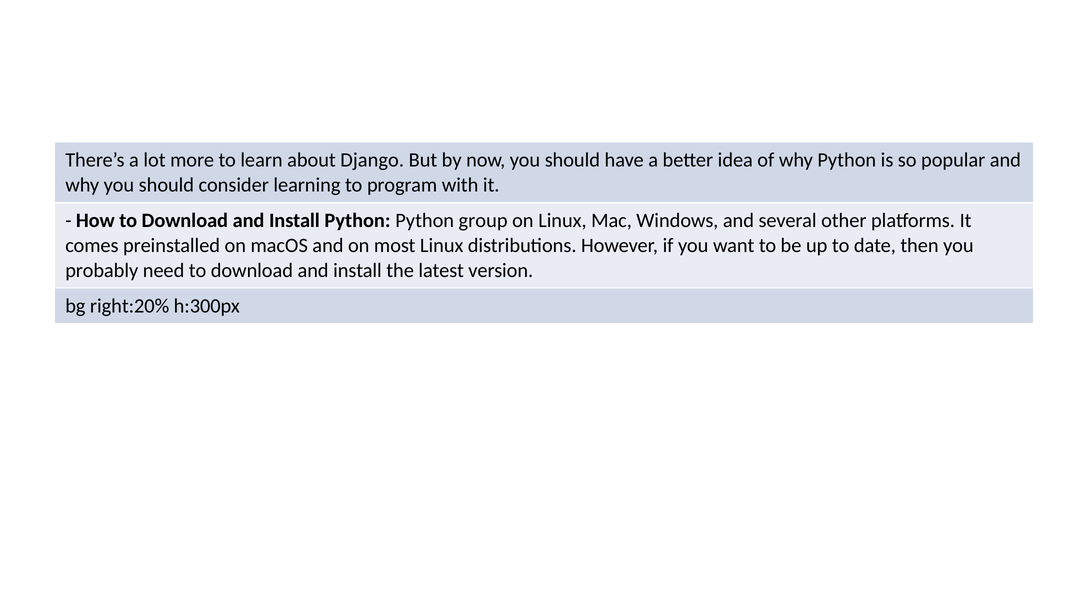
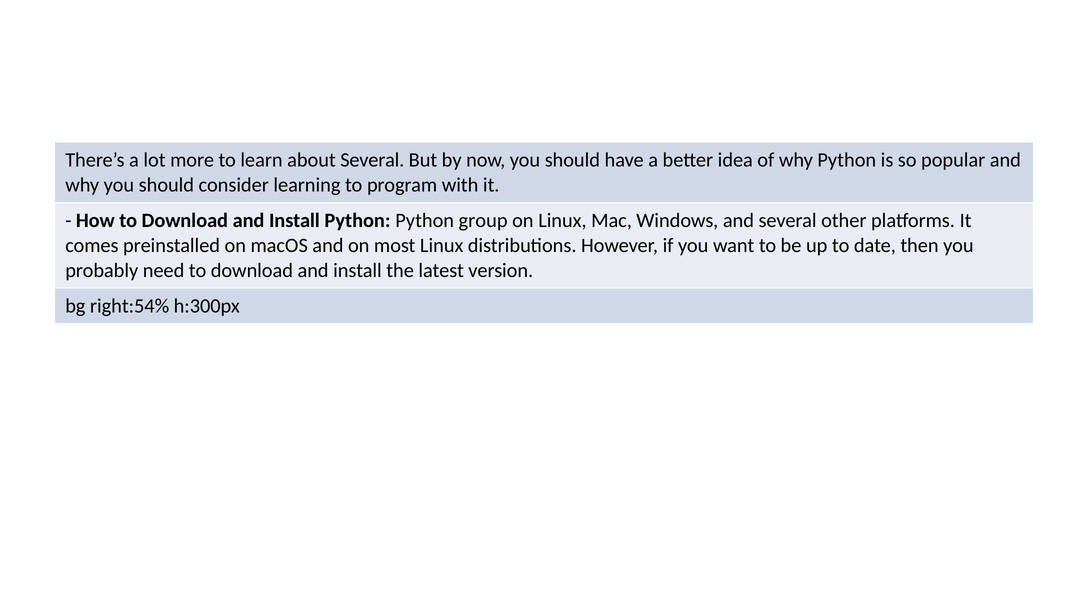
about Django: Django -> Several (372, 160)
right:20%: right:20% -> right:54% (130, 306)
